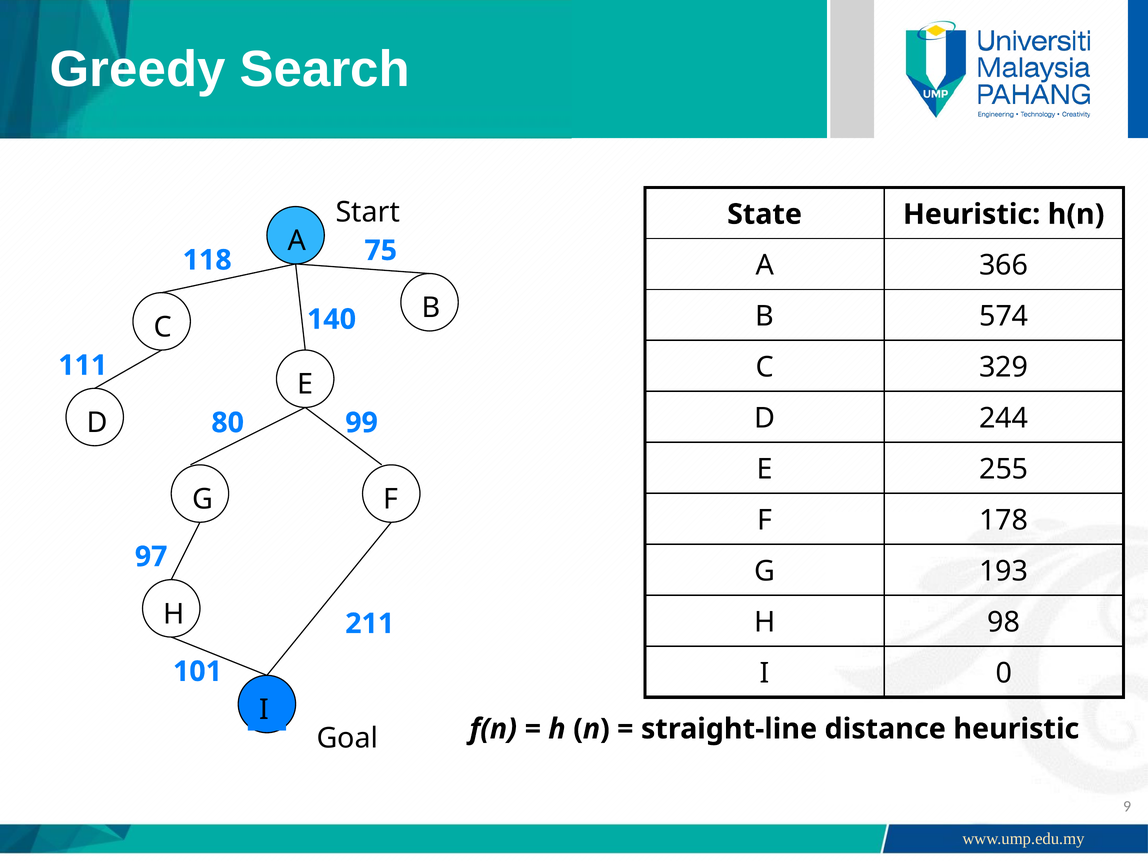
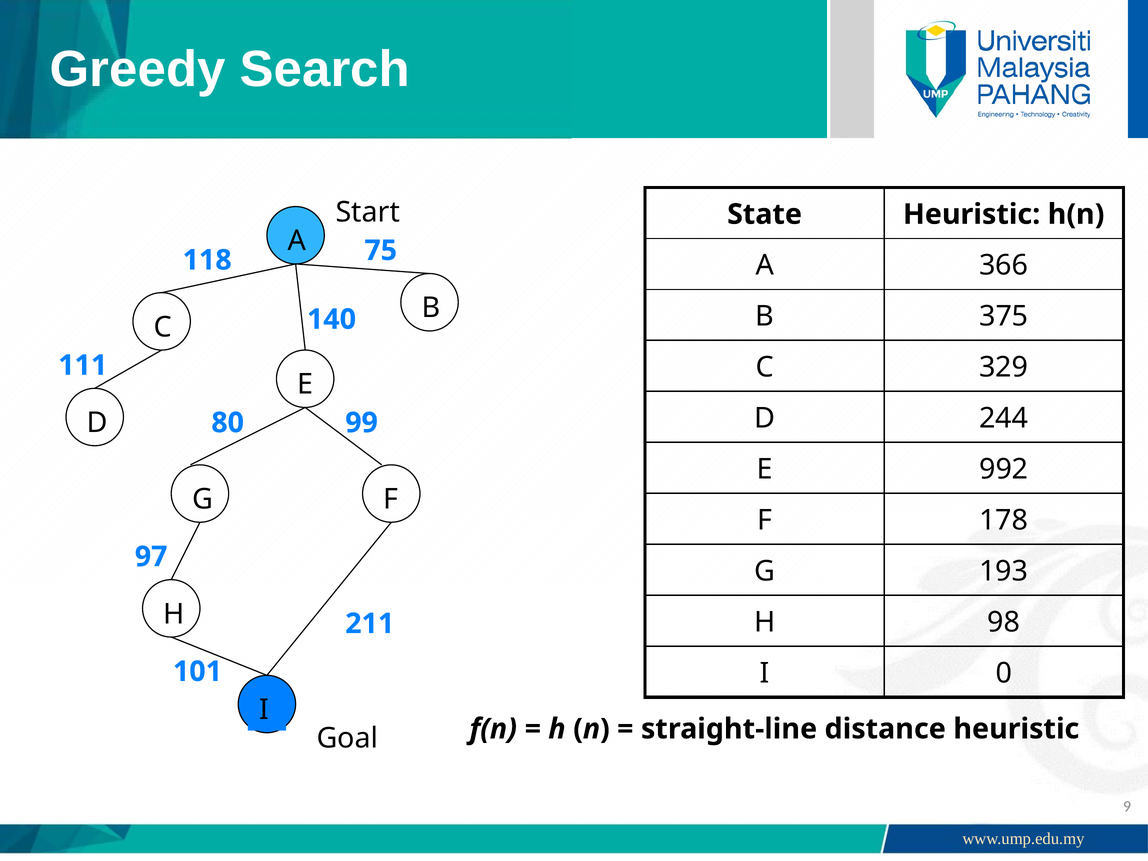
574: 574 -> 375 (1004, 316)
255: 255 -> 992 (1004, 469)
